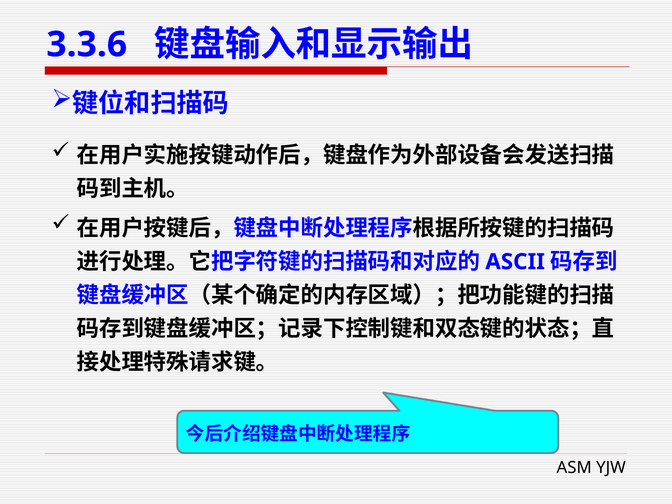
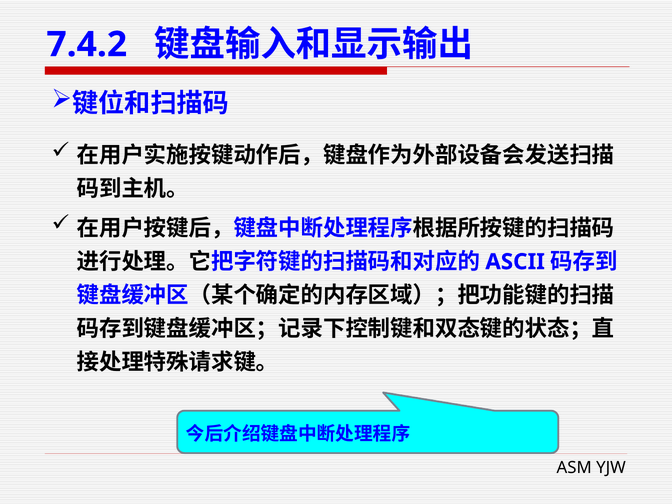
3.3.6: 3.3.6 -> 7.4.2 (87, 45)
